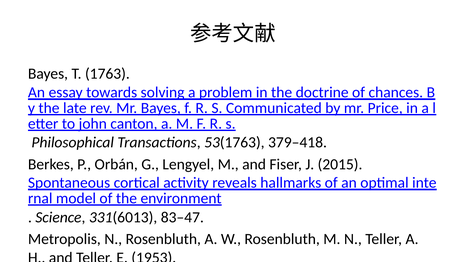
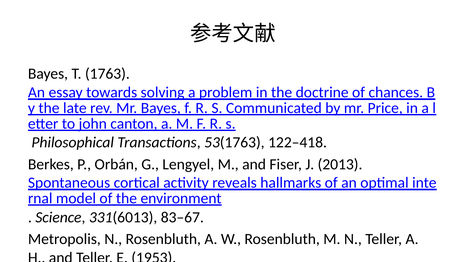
379–418: 379–418 -> 122–418 (298, 143)
2015: 2015 -> 2013 (340, 164)
83–47: 83–47 -> 83–67 (182, 217)
